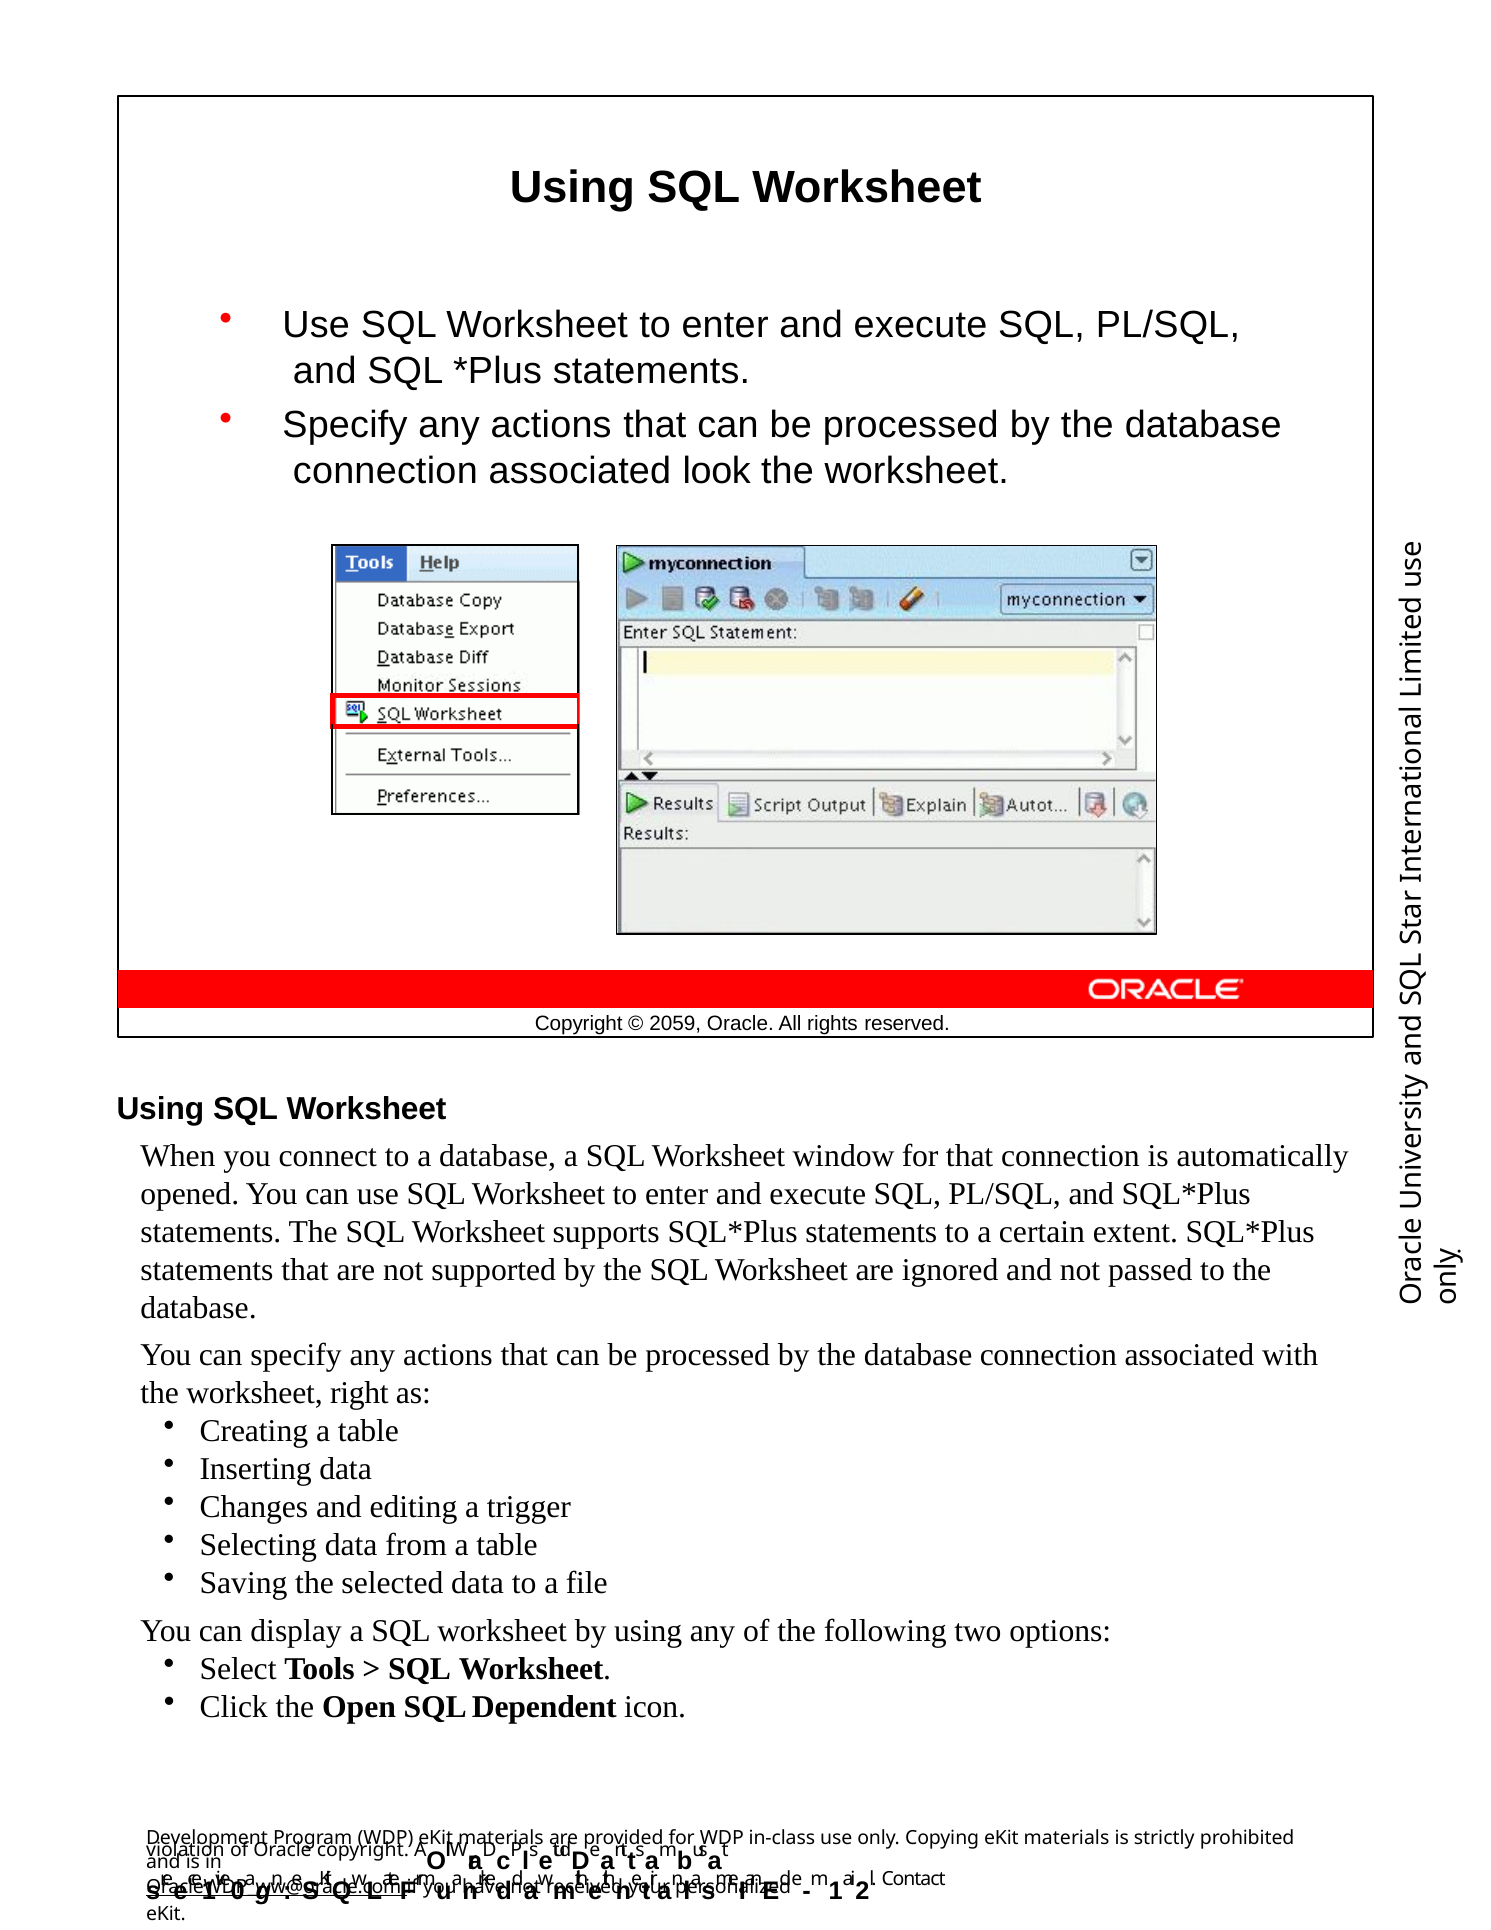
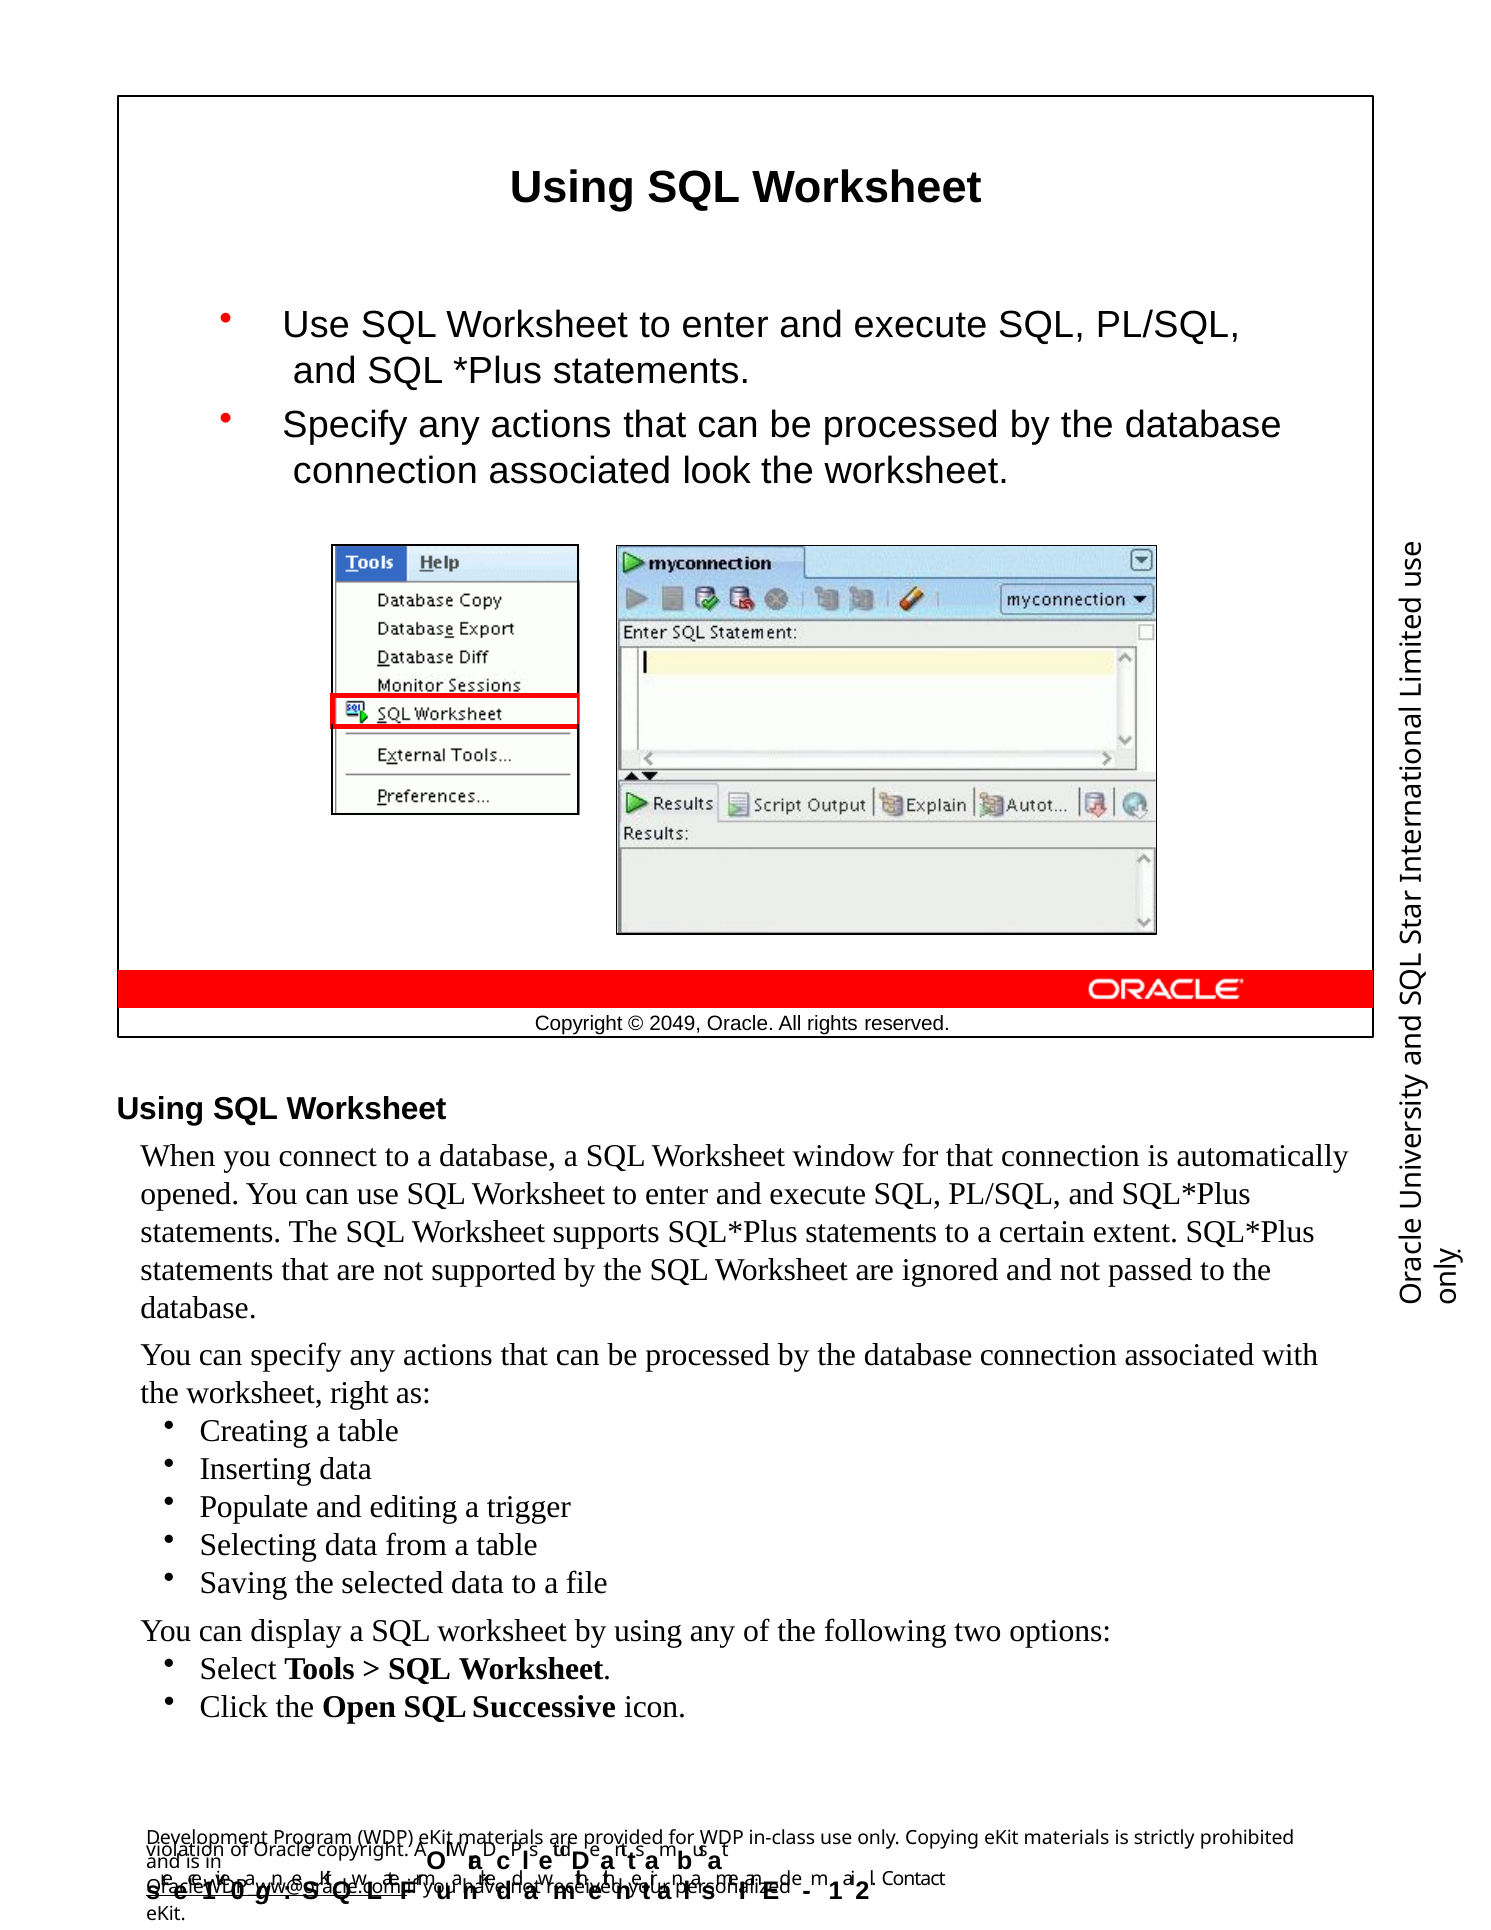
2059: 2059 -> 2049 (675, 1024)
Changes: Changes -> Populate (254, 1507)
Dependent: Dependent -> Successive (544, 1707)
